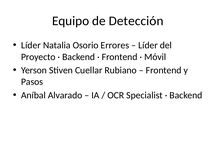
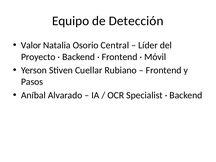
Líder: Líder -> Valor (31, 45)
Errores: Errores -> Central (115, 45)
